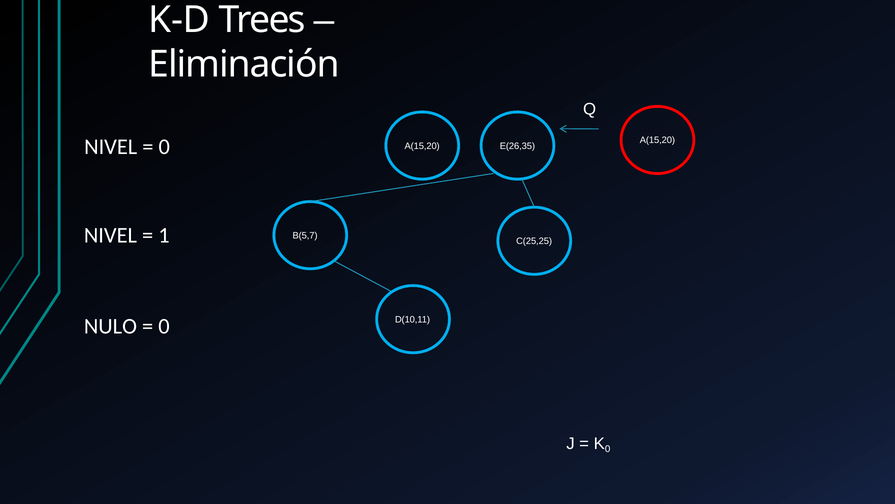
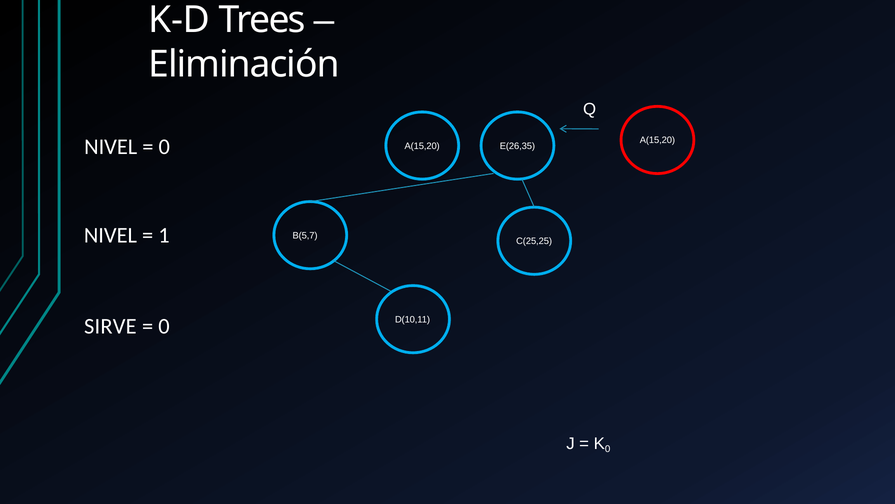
NULO: NULO -> SIRVE (110, 326)
